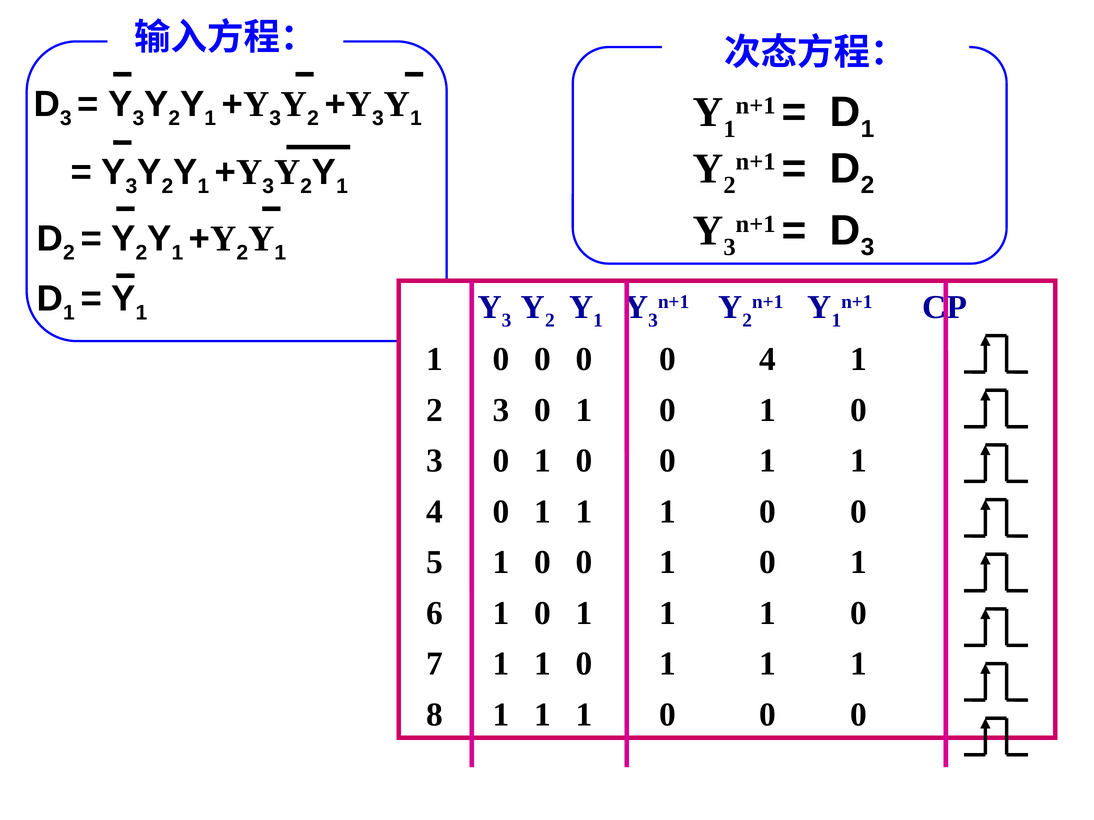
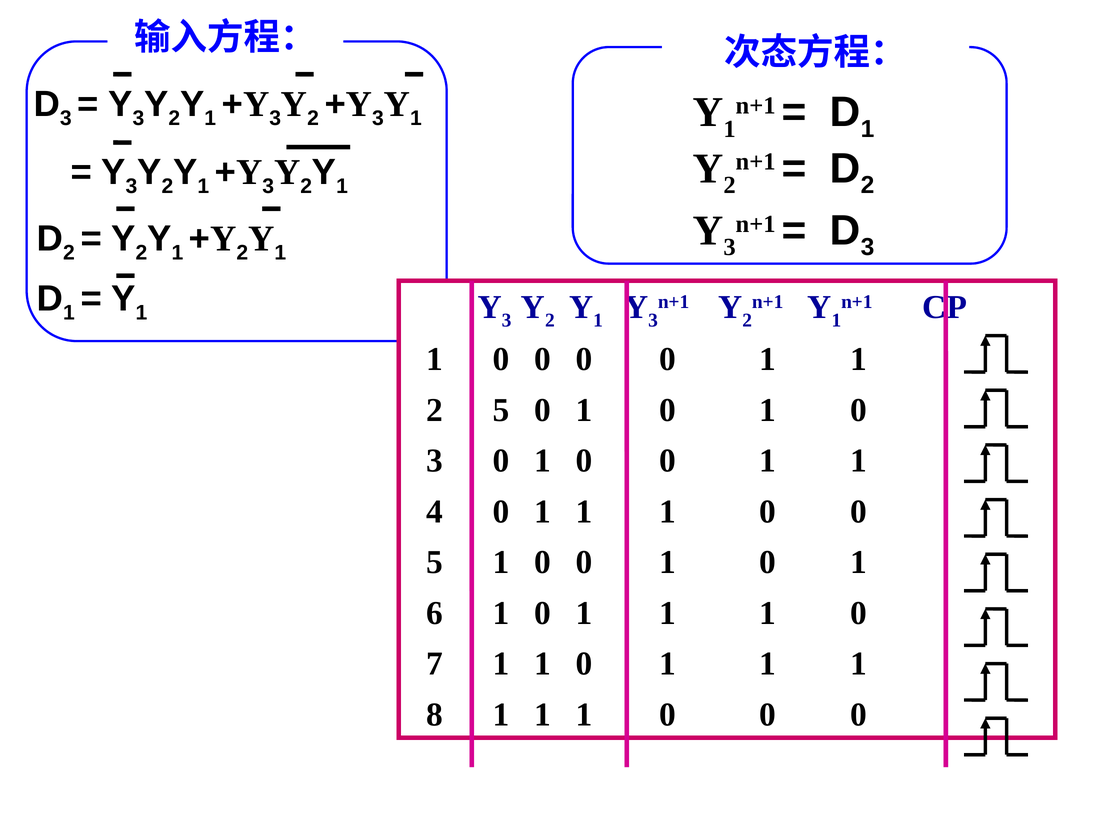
0 0 0 4: 4 -> 1 (767, 360)
2 3: 3 -> 5 (501, 410)
